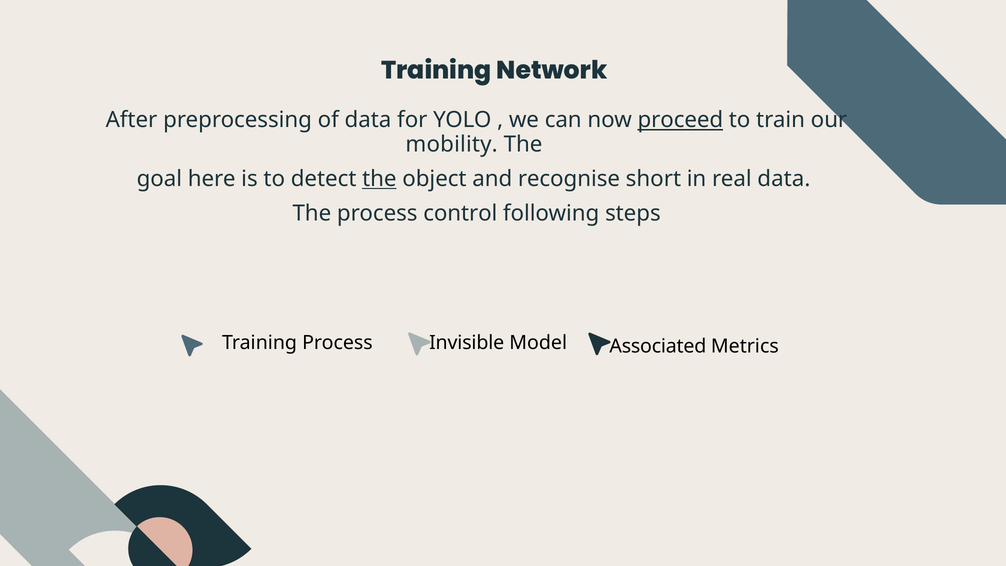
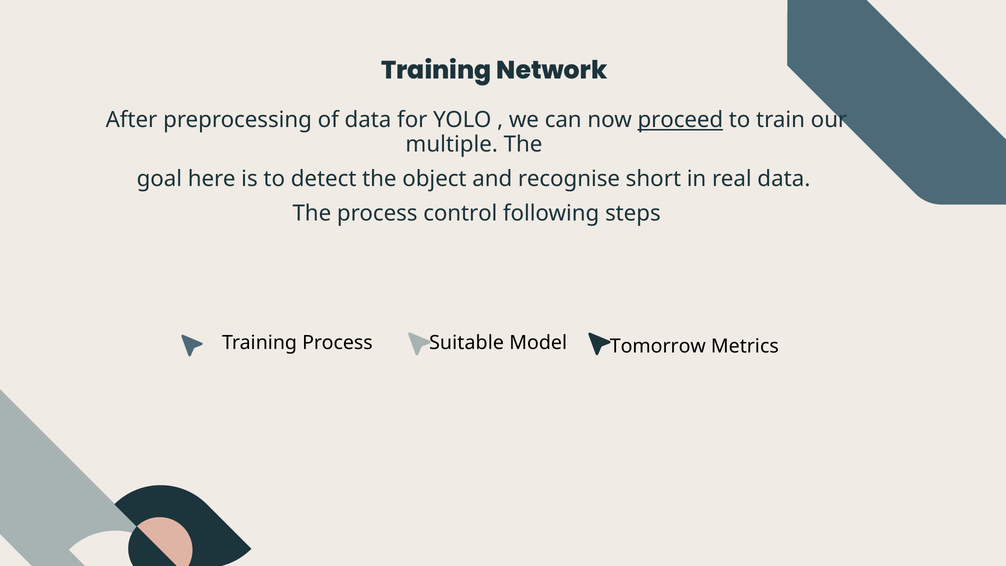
mobility: mobility -> multiple (452, 144)
the underline: present -> none (379, 179)
Invisible: Invisible -> Suitable (467, 343)
Associated: Associated -> Tomorrow (658, 346)
